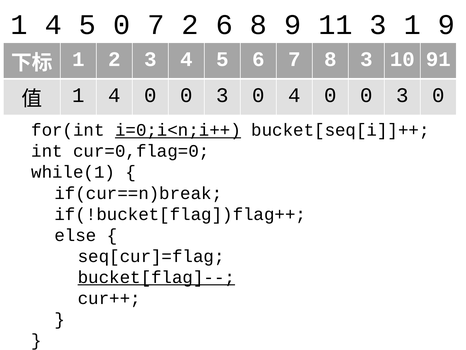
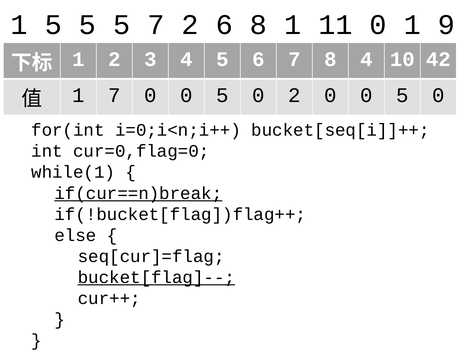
4: 4 -> 5 (53, 25)
0: 0 -> 5 (122, 25)
8 9: 9 -> 1 (293, 25)
11 3: 3 -> 0 (378, 25)
8 3: 3 -> 4 (366, 59)
91: 91 -> 42 (438, 59)
4: 4 -> 7 (114, 95)
3: 3 -> 5 (222, 95)
0 4: 4 -> 2 (294, 95)
3: 3 -> 5 (402, 95)
i=0;i<n;i++ underline: present -> none (178, 130)
if(cur==n)break underline: none -> present (138, 193)
